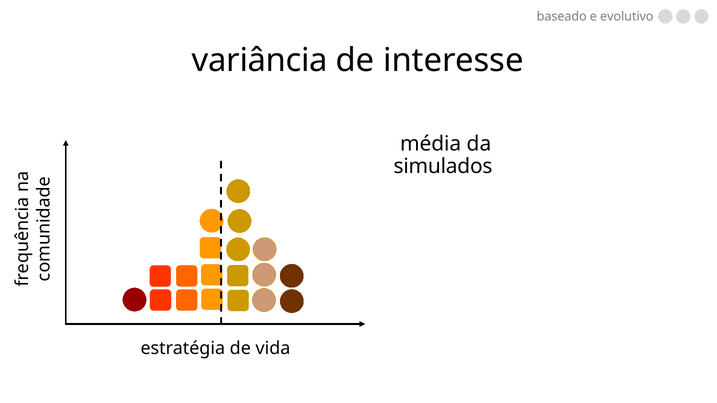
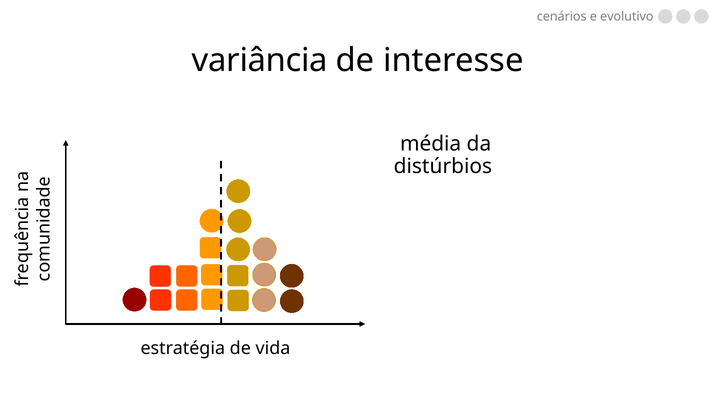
baseado: baseado -> cenários (562, 17)
simulados: simulados -> distúrbios (443, 166)
